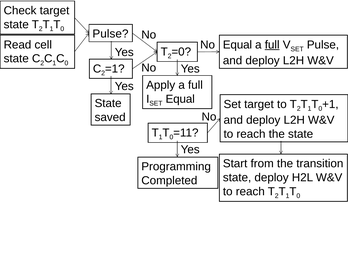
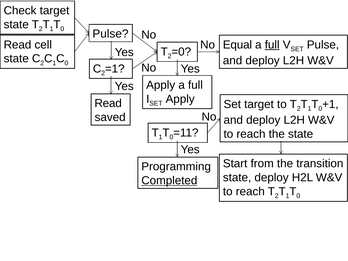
SET Equal: Equal -> Apply (180, 99)
State: State -> Read (108, 103)
Completed underline: none -> present (169, 180)
